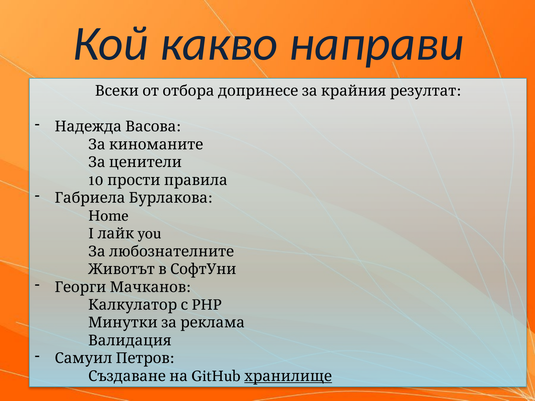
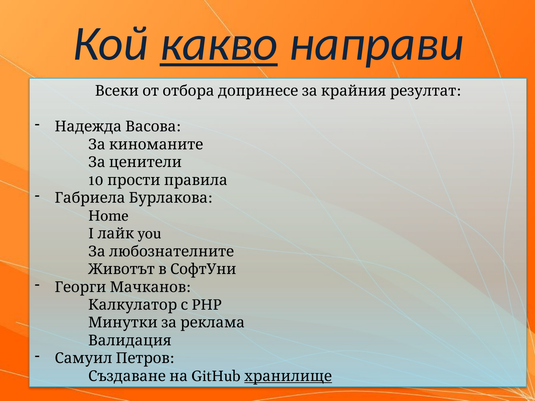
какво underline: none -> present (219, 44)
